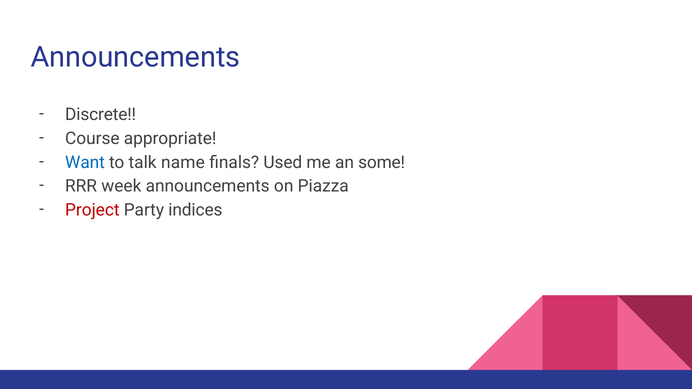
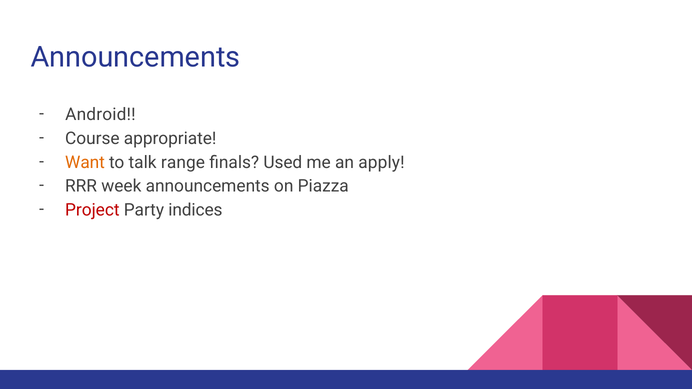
Discrete: Discrete -> Android (100, 115)
Want colour: blue -> orange (85, 162)
name: name -> range (183, 162)
some: some -> apply (381, 162)
